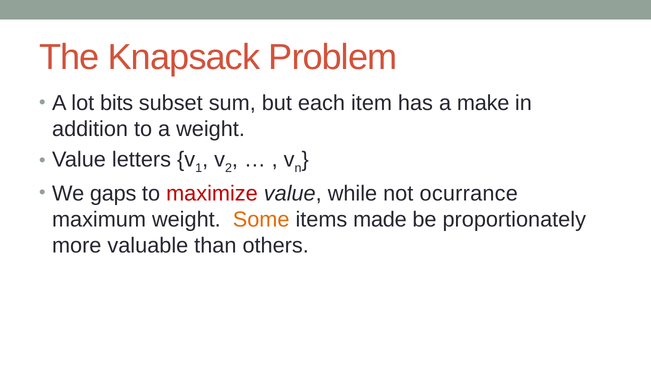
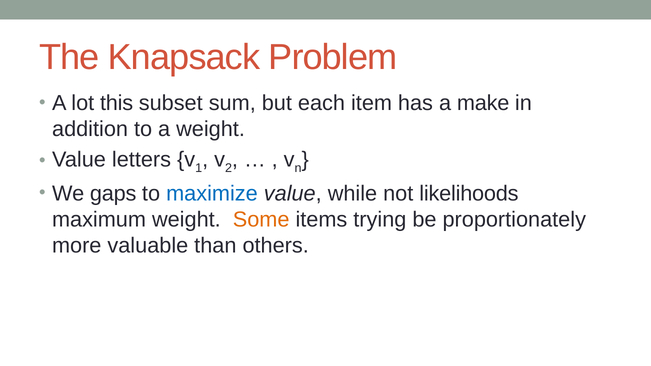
bits: bits -> this (117, 103)
maximize colour: red -> blue (212, 194)
ocurrance: ocurrance -> likelihoods (469, 194)
made: made -> trying (380, 220)
